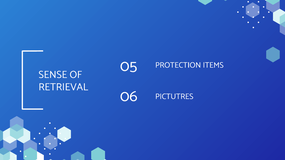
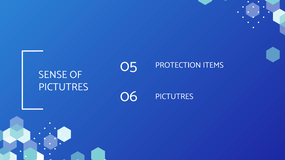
RETRIEVAL: RETRIEVAL -> PICTUTRES (63, 87)
